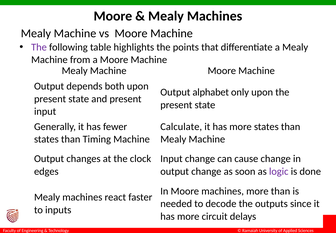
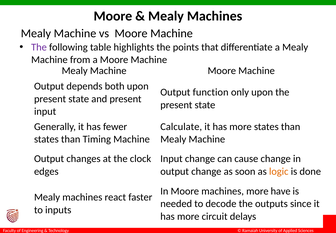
alphabet: alphabet -> function (211, 92)
logic colour: purple -> orange (279, 171)
more than: than -> have (281, 191)
